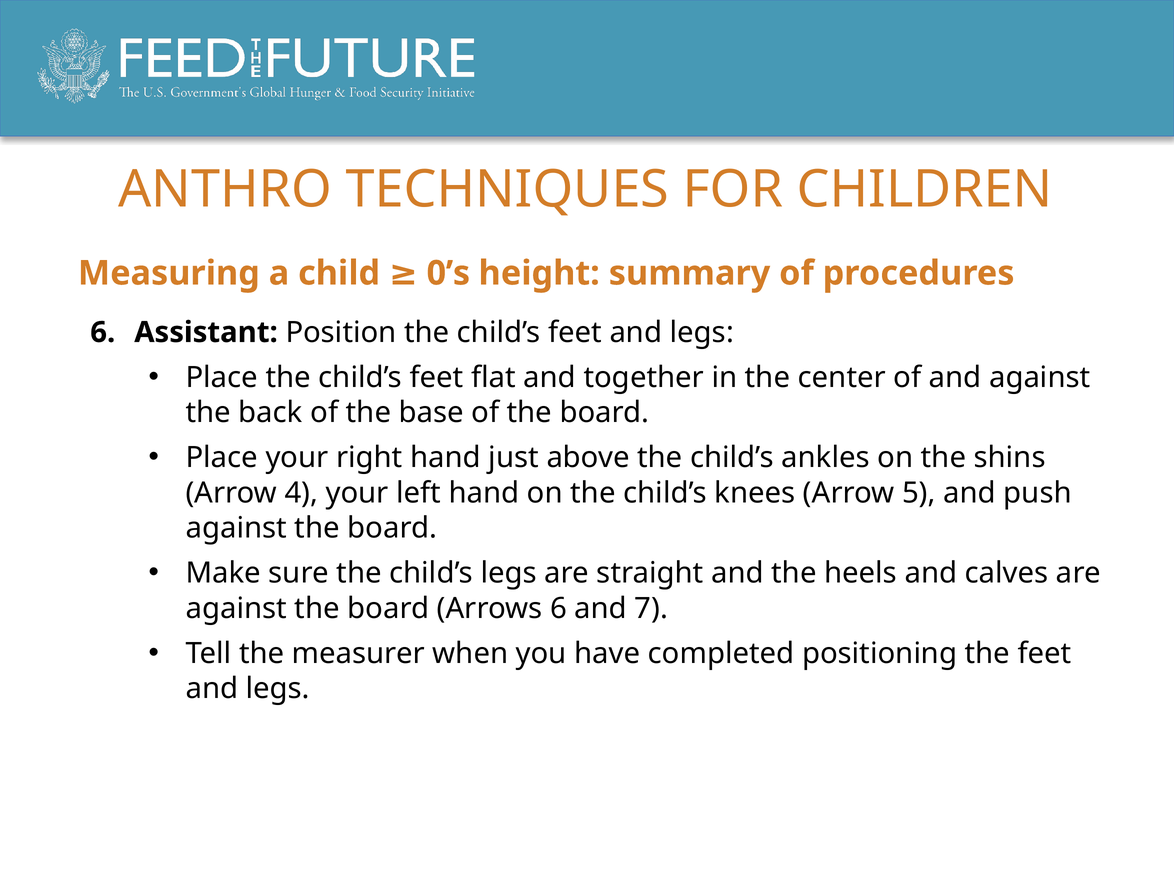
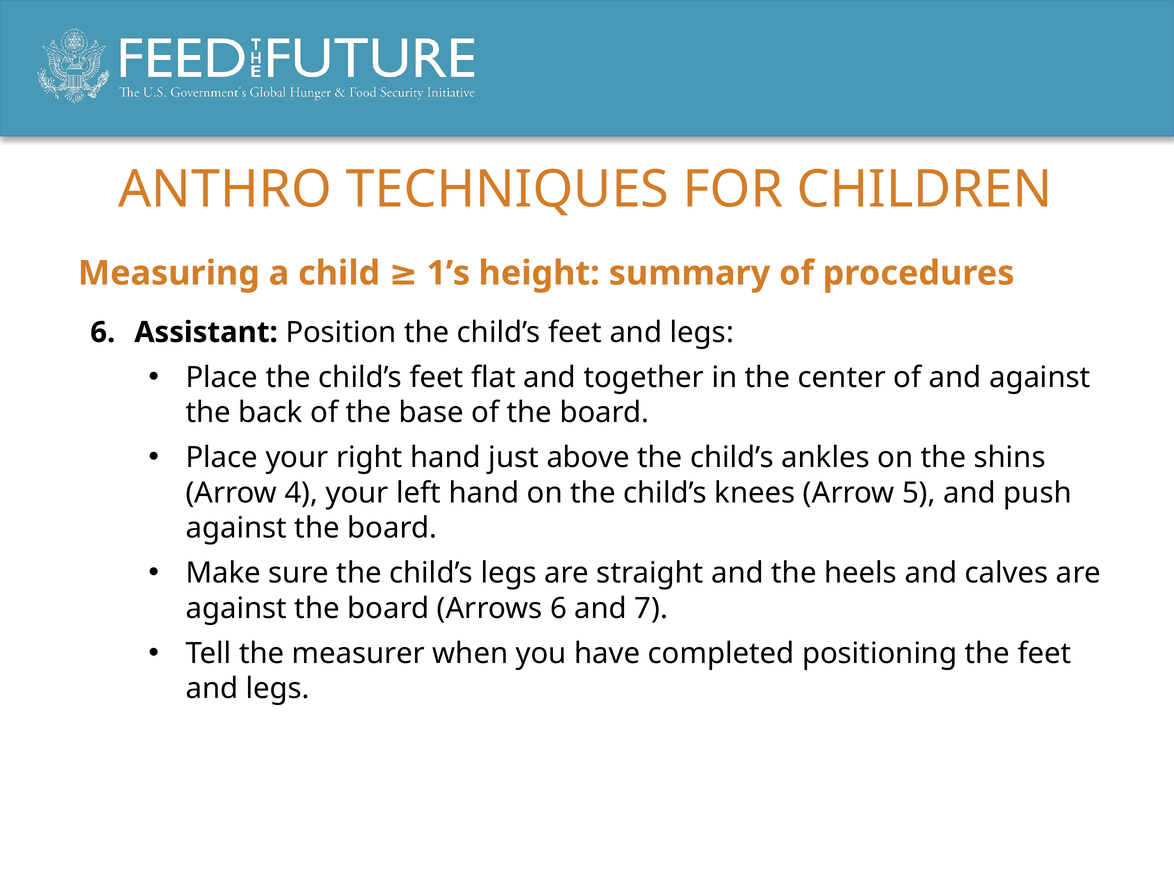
0’s: 0’s -> 1’s (448, 273)
